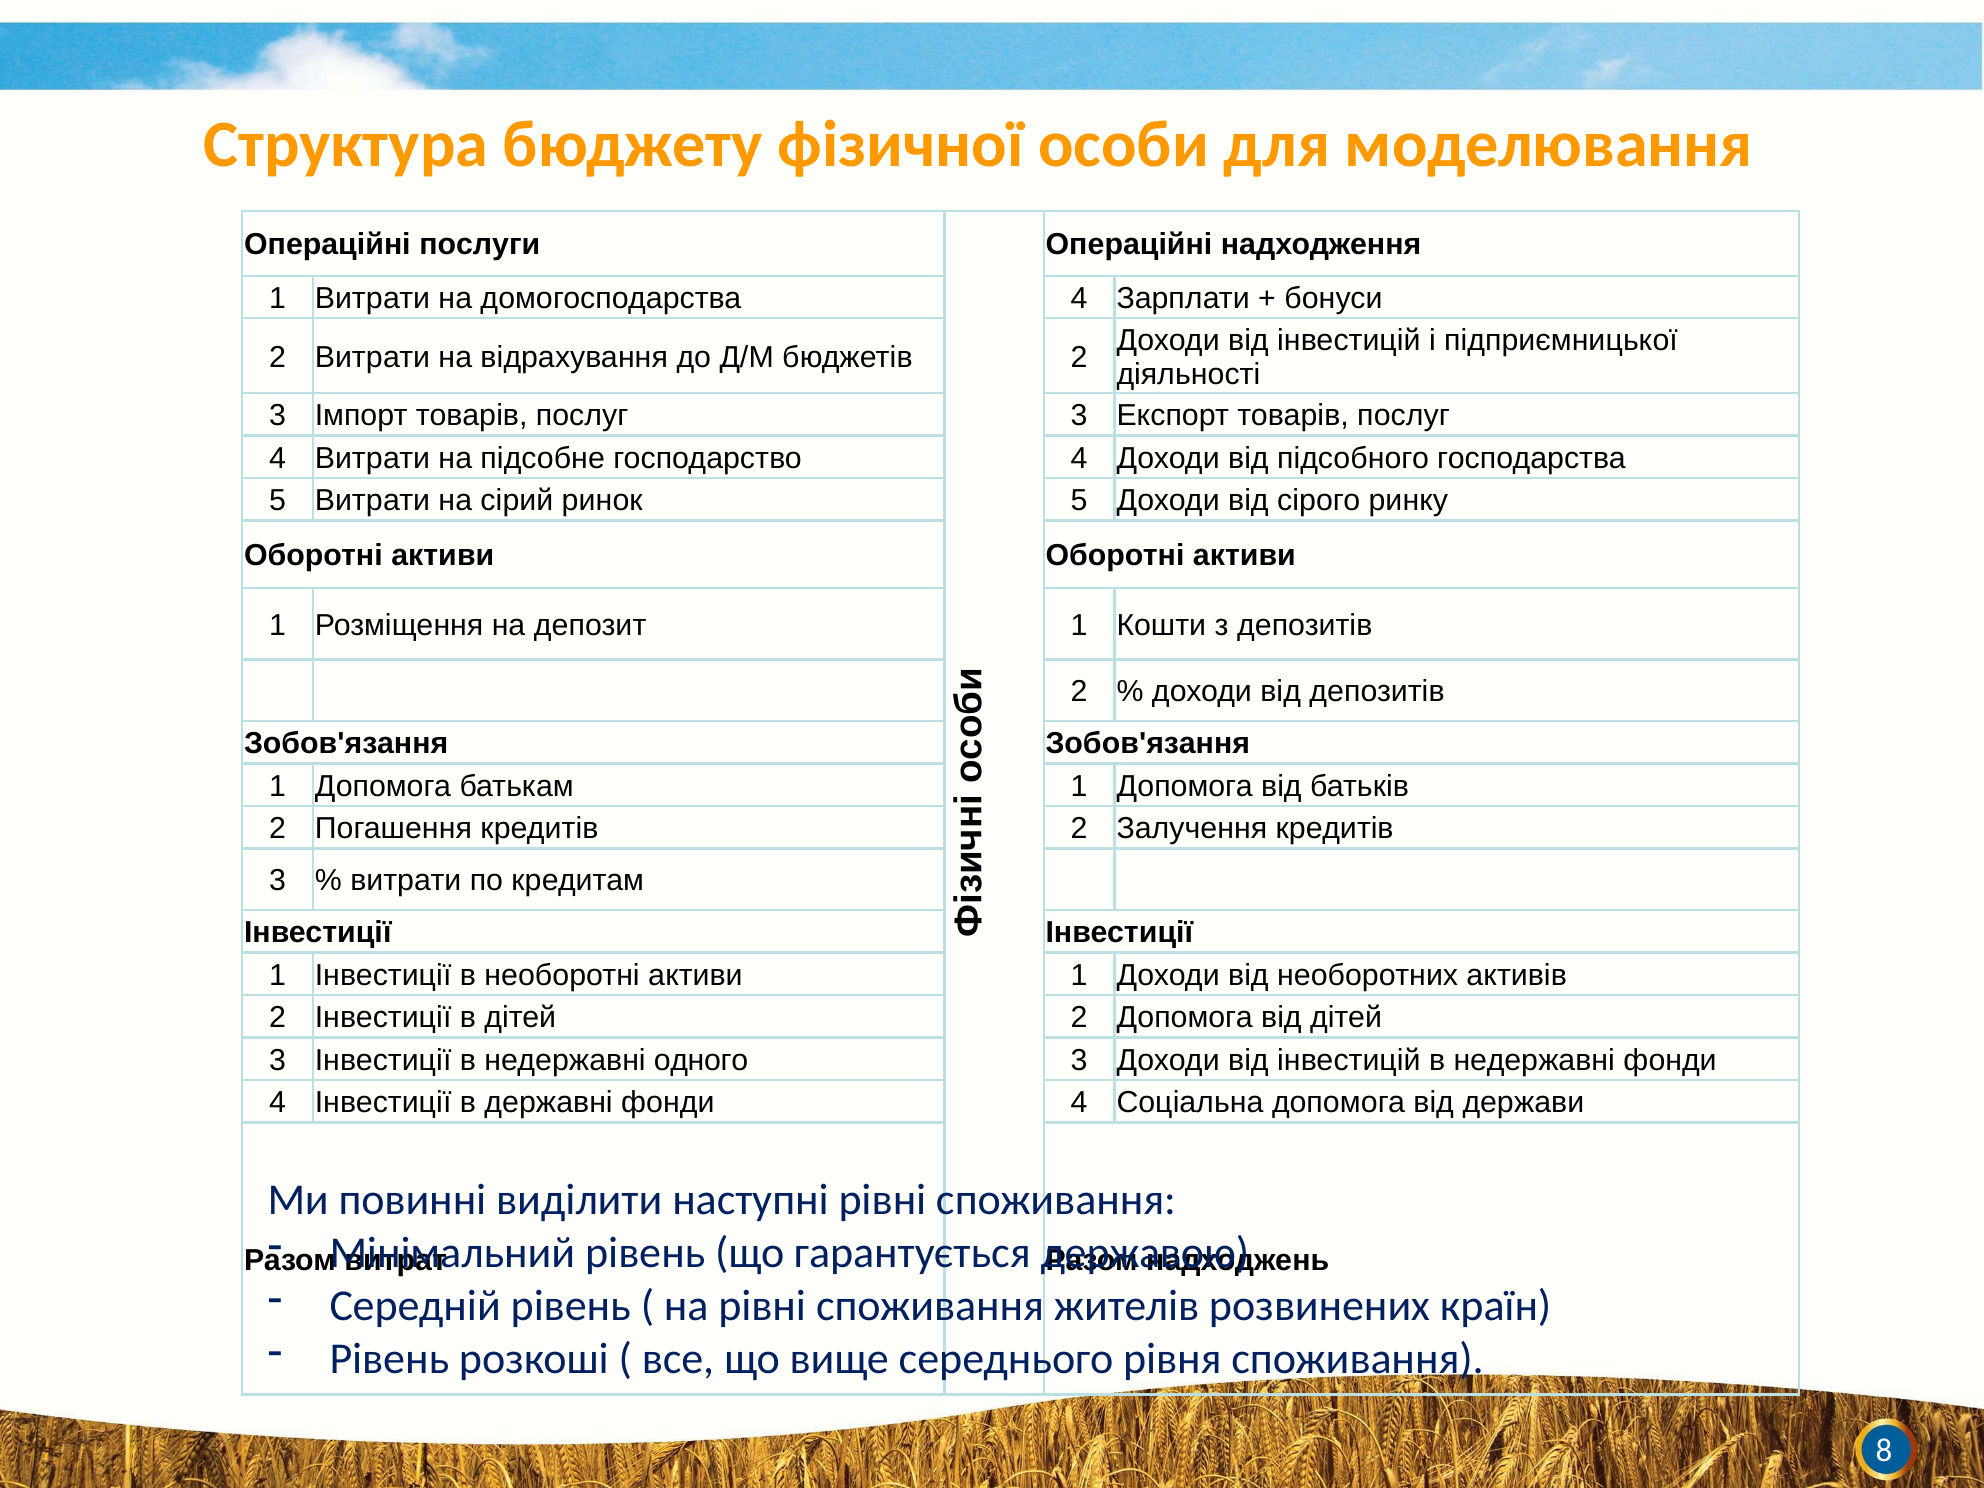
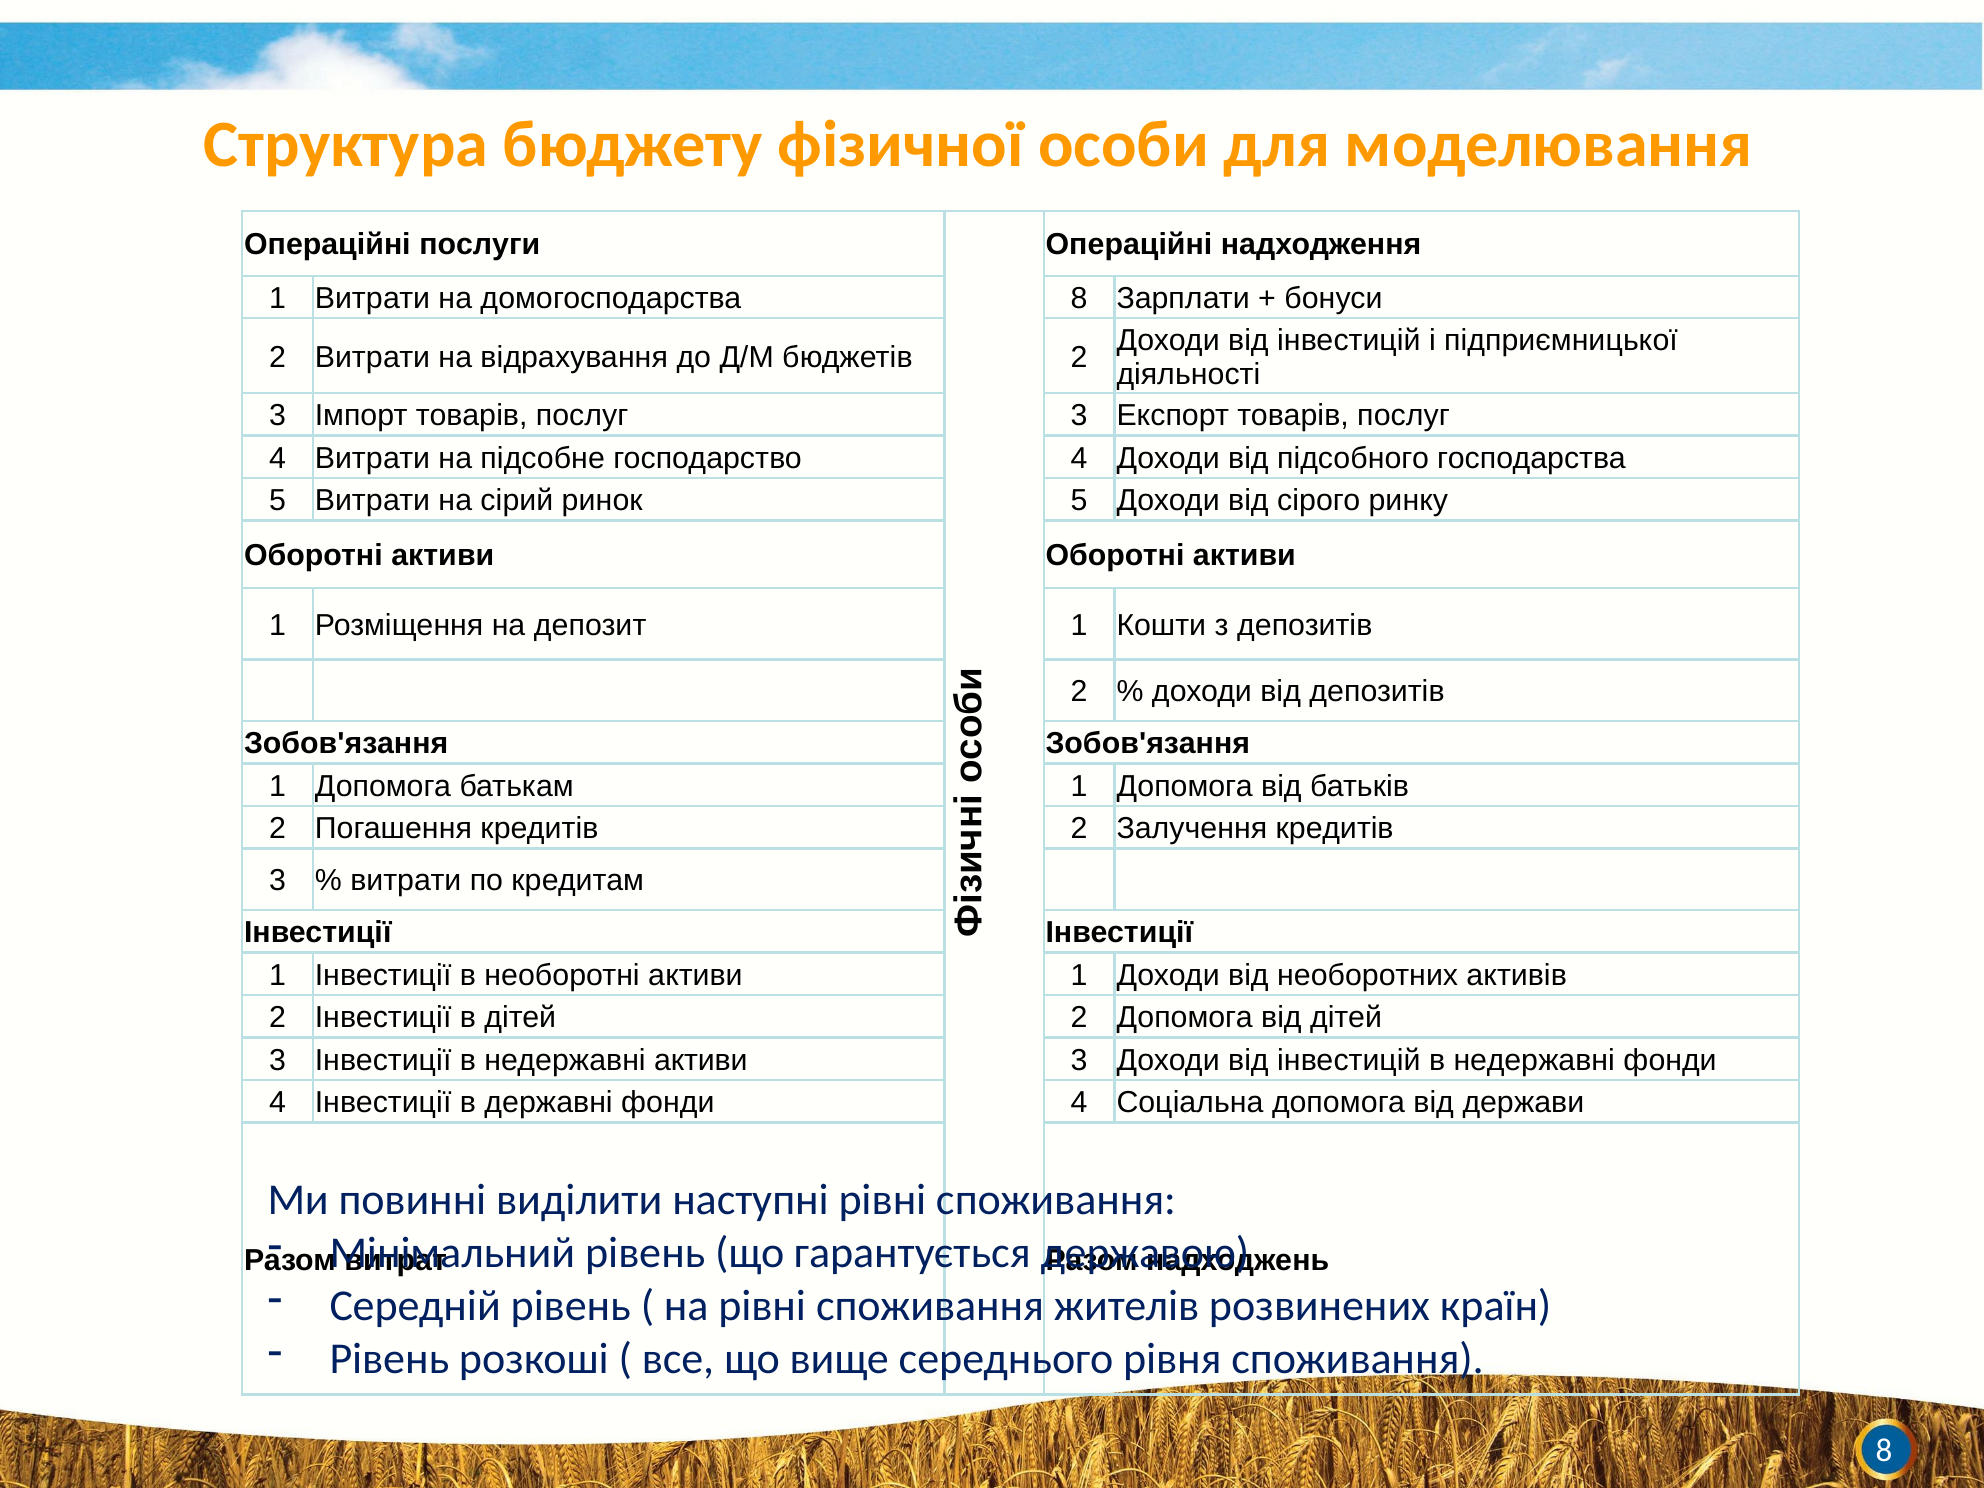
домогосподарства 4: 4 -> 8 (1079, 299)
недержавні одного: одного -> активи (701, 1060)
